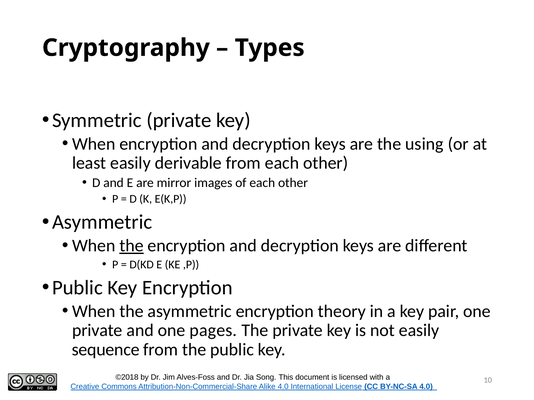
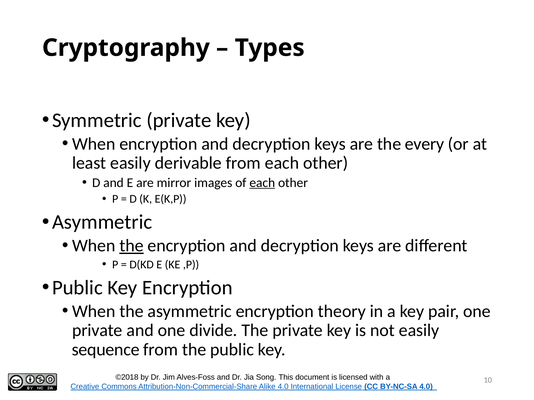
using: using -> every (425, 144)
each underline: none -> present (262, 183)
pages: pages -> divide (213, 331)
